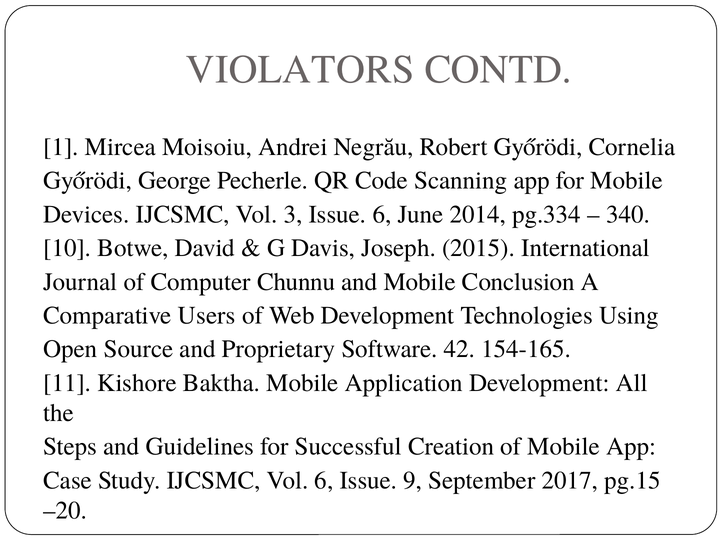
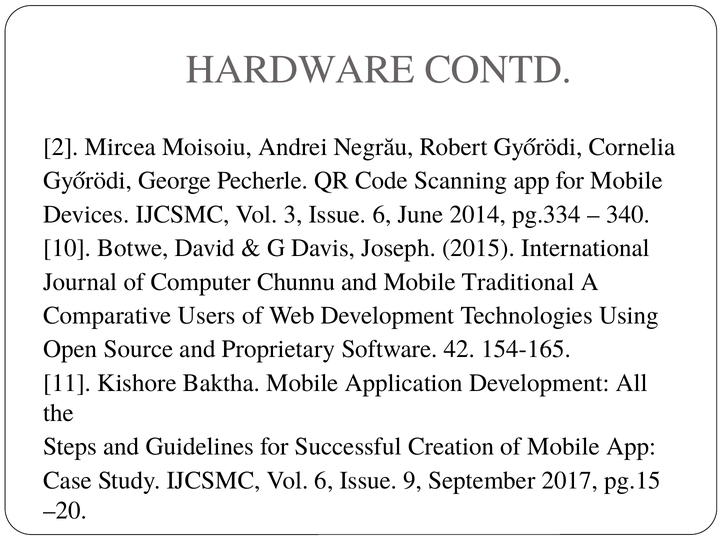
VIOLATORS: VIOLATORS -> HARDWARE (300, 70)
1: 1 -> 2 (61, 147)
Conclusion: Conclusion -> Traditional (518, 281)
